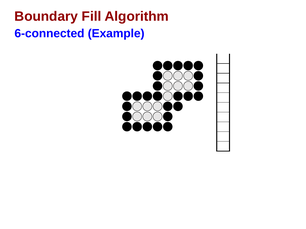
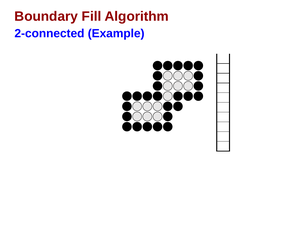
6-connected: 6-connected -> 2-connected (49, 34)
